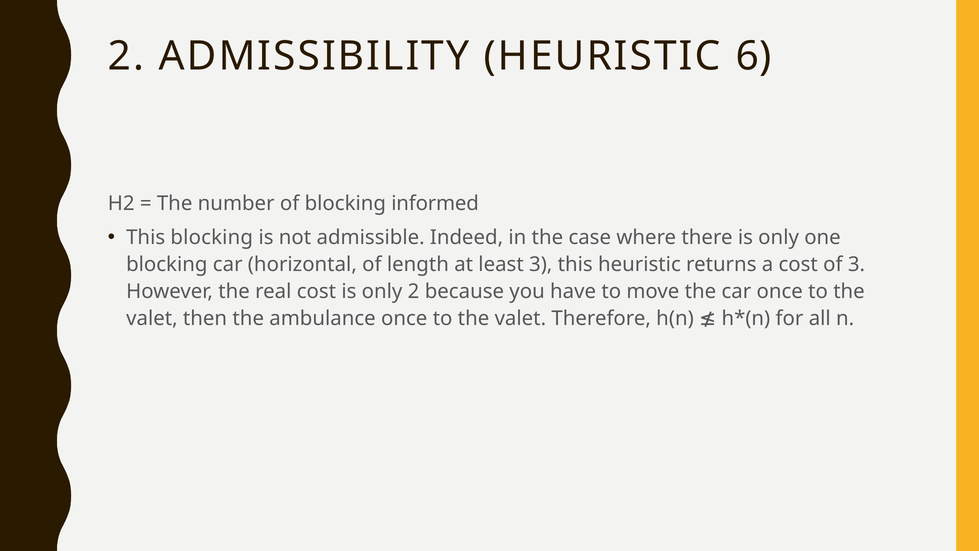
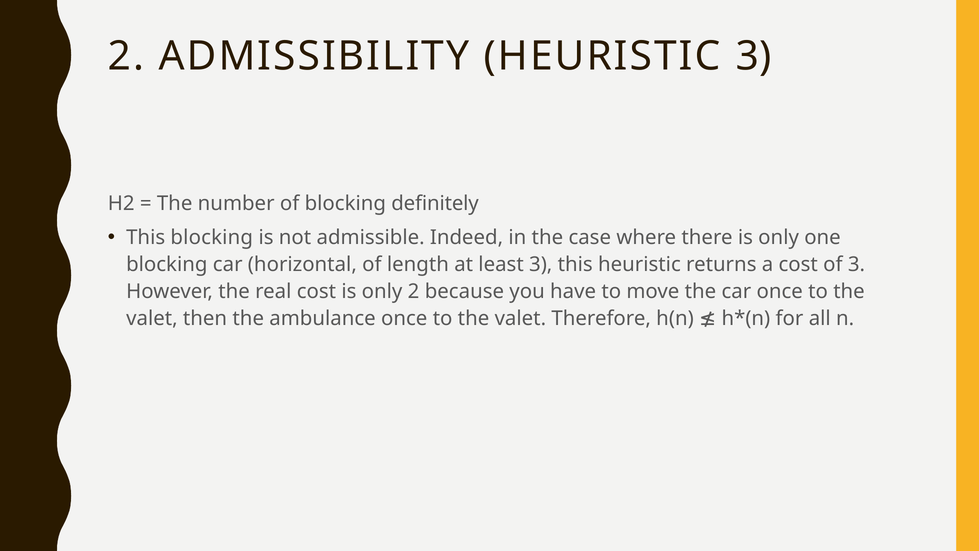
HEURISTIC 6: 6 -> 3 (754, 56)
informed: informed -> definitely (435, 203)
